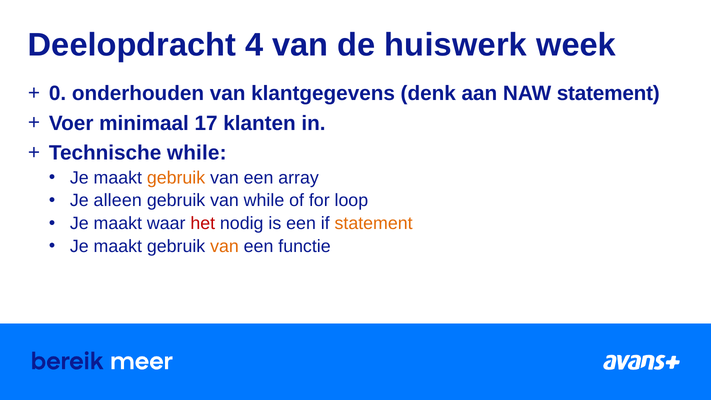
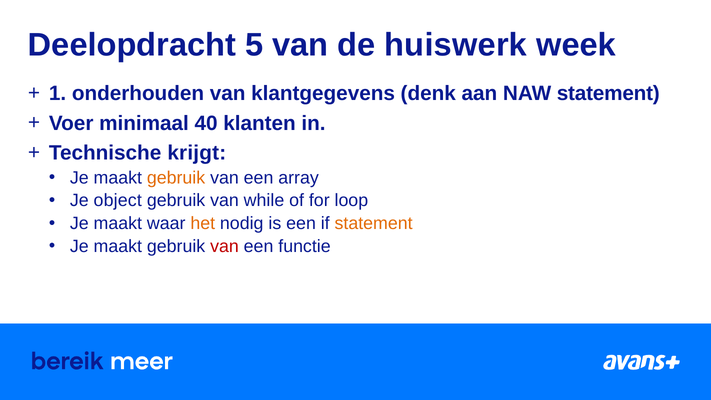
4: 4 -> 5 (254, 45)
0: 0 -> 1 (58, 93)
17: 17 -> 40 (206, 123)
Technische while: while -> krijgt (197, 153)
alleen: alleen -> object (118, 201)
het colour: red -> orange (203, 223)
van colour: orange -> red (224, 246)
